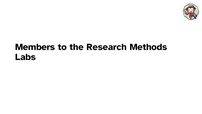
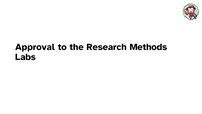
Members: Members -> Approval (35, 47)
